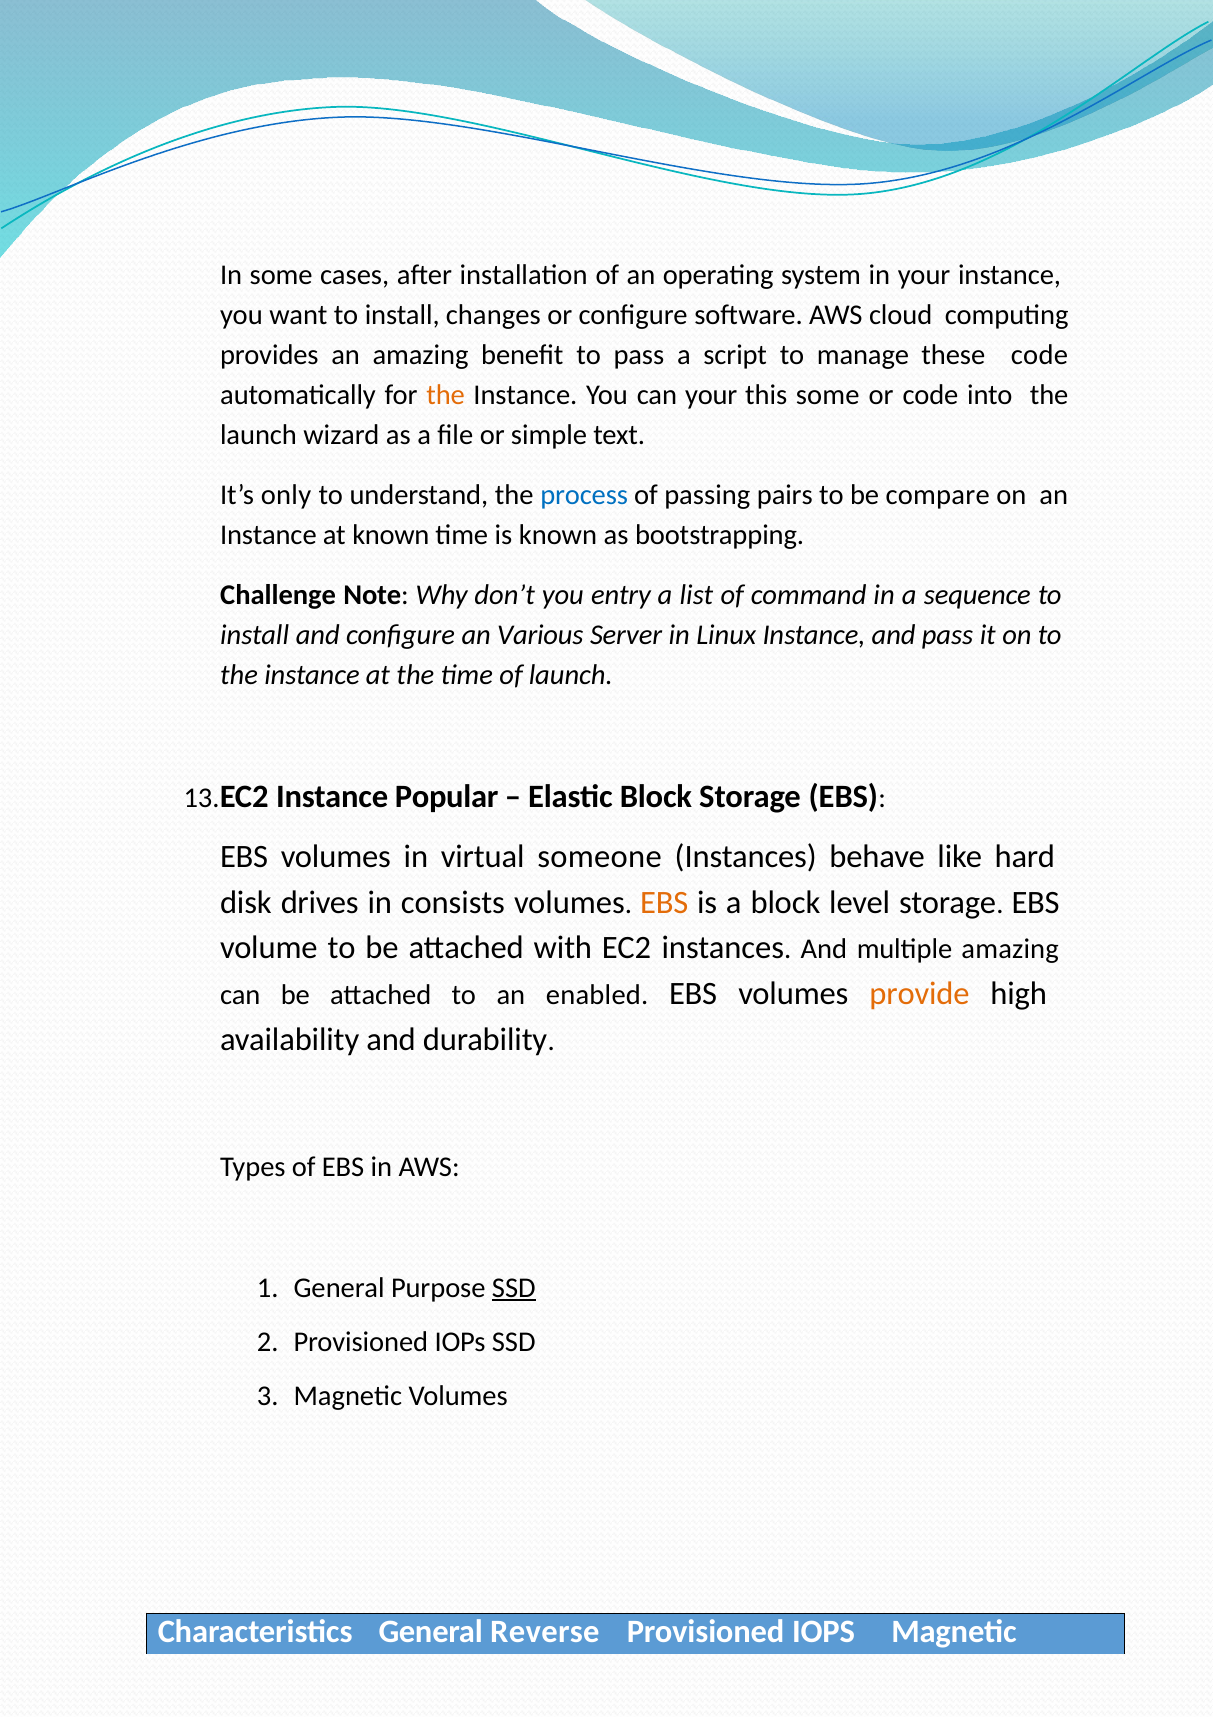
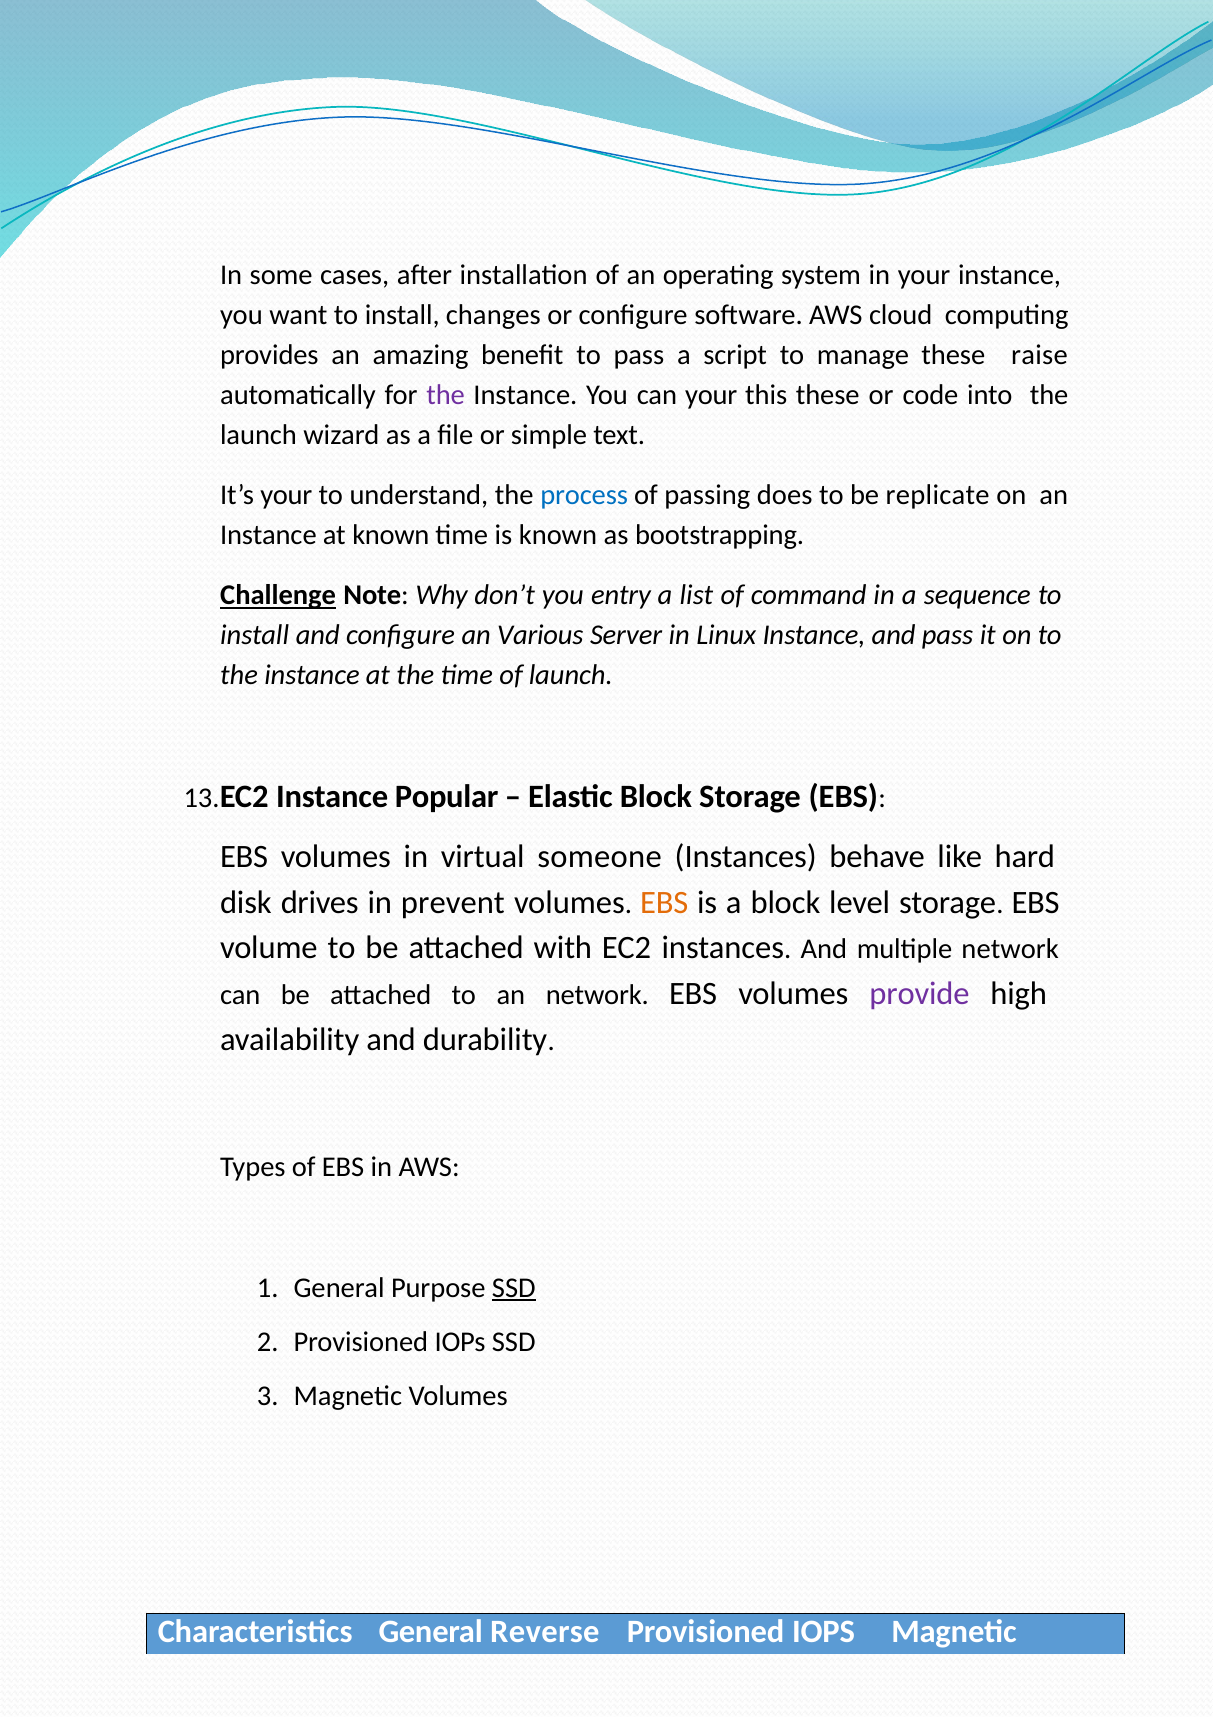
these code: code -> raise (1039, 355)
the colour: orange -> purple (446, 395)
this some: some -> these (828, 395)
It’s only: only -> your (286, 495)
pairs: pairs -> does (785, 495)
compare: compare -> replicate (938, 495)
Challenge underline: none -> present (278, 595)
consists: consists -> prevent (453, 902)
multiple amazing: amazing -> network (1010, 949)
an enabled: enabled -> network (597, 995)
provide colour: orange -> purple (919, 994)
